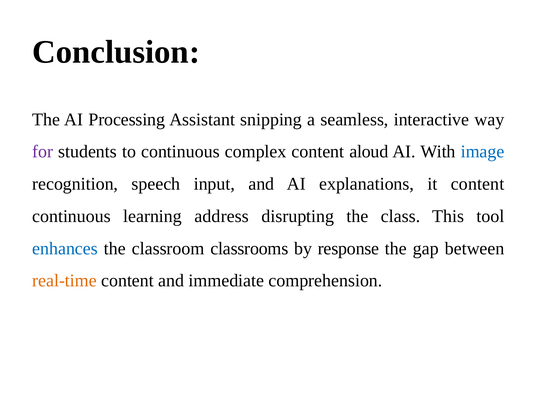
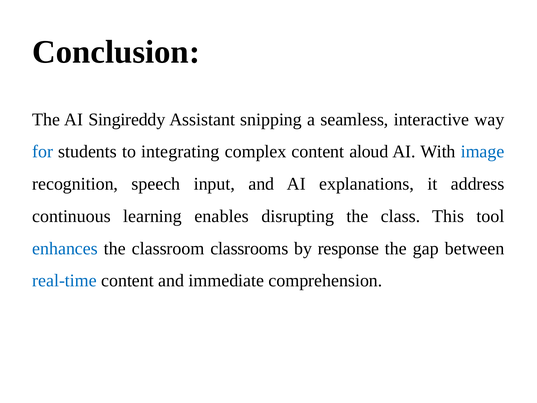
Processing: Processing -> Singireddy (127, 119)
for colour: purple -> blue (43, 152)
to continuous: continuous -> integrating (180, 152)
it content: content -> address (478, 184)
address: address -> enables (222, 216)
real-time colour: orange -> blue (64, 280)
